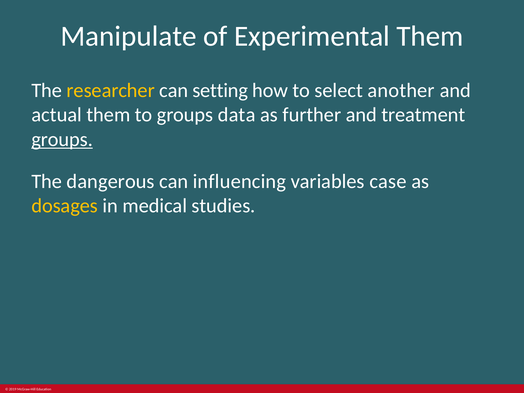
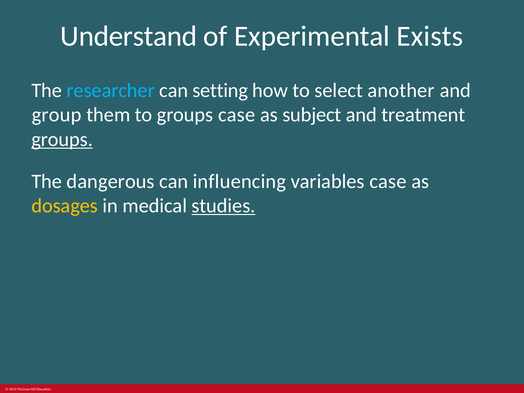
Manipulate: Manipulate -> Understand (129, 36)
Experimental Them: Them -> Exists (430, 36)
researcher colour: yellow -> light blue (111, 90)
actual: actual -> group (57, 115)
groups data: data -> case (237, 115)
further: further -> subject (312, 115)
studies underline: none -> present (224, 206)
